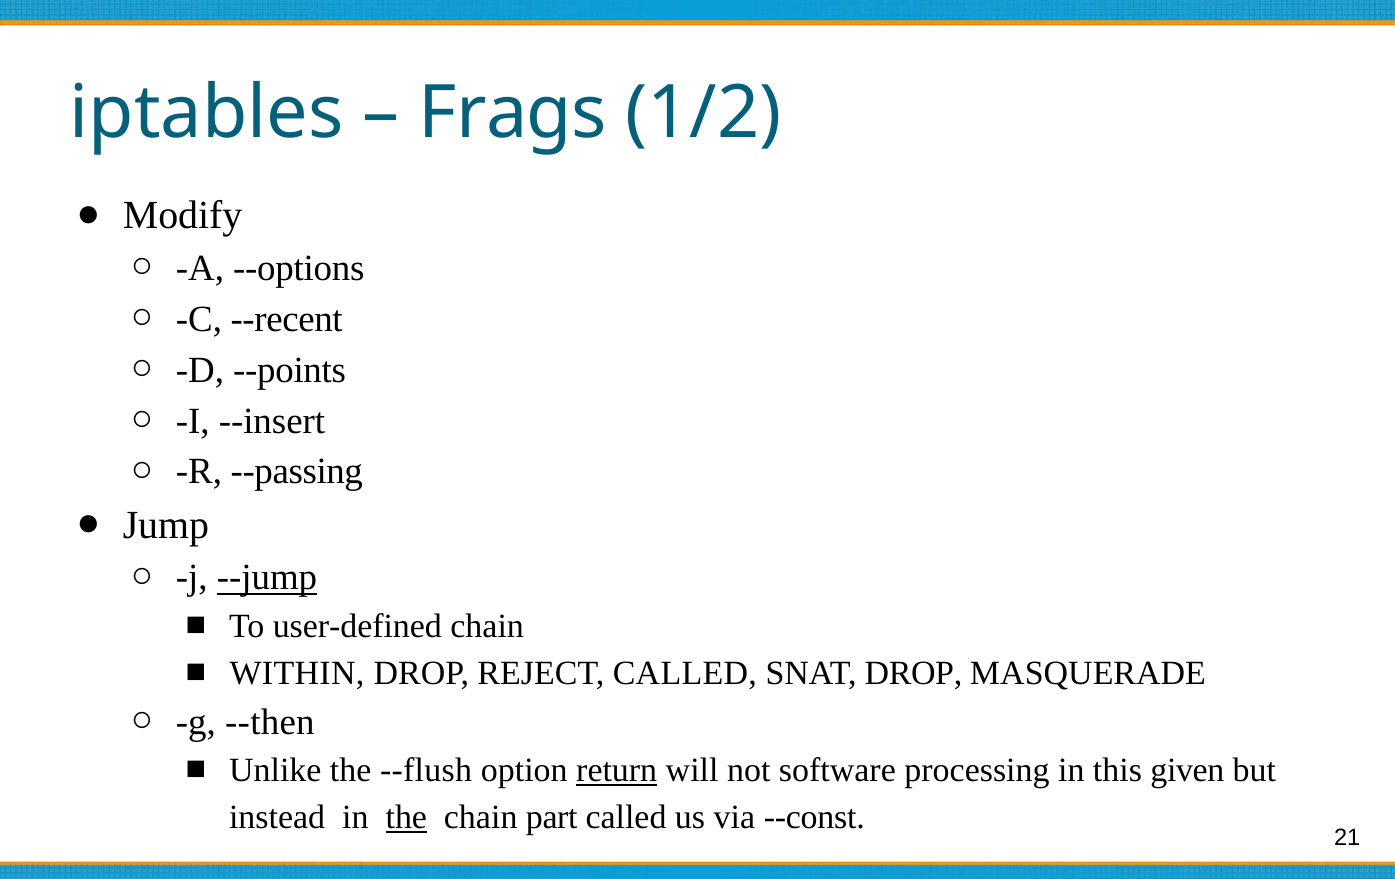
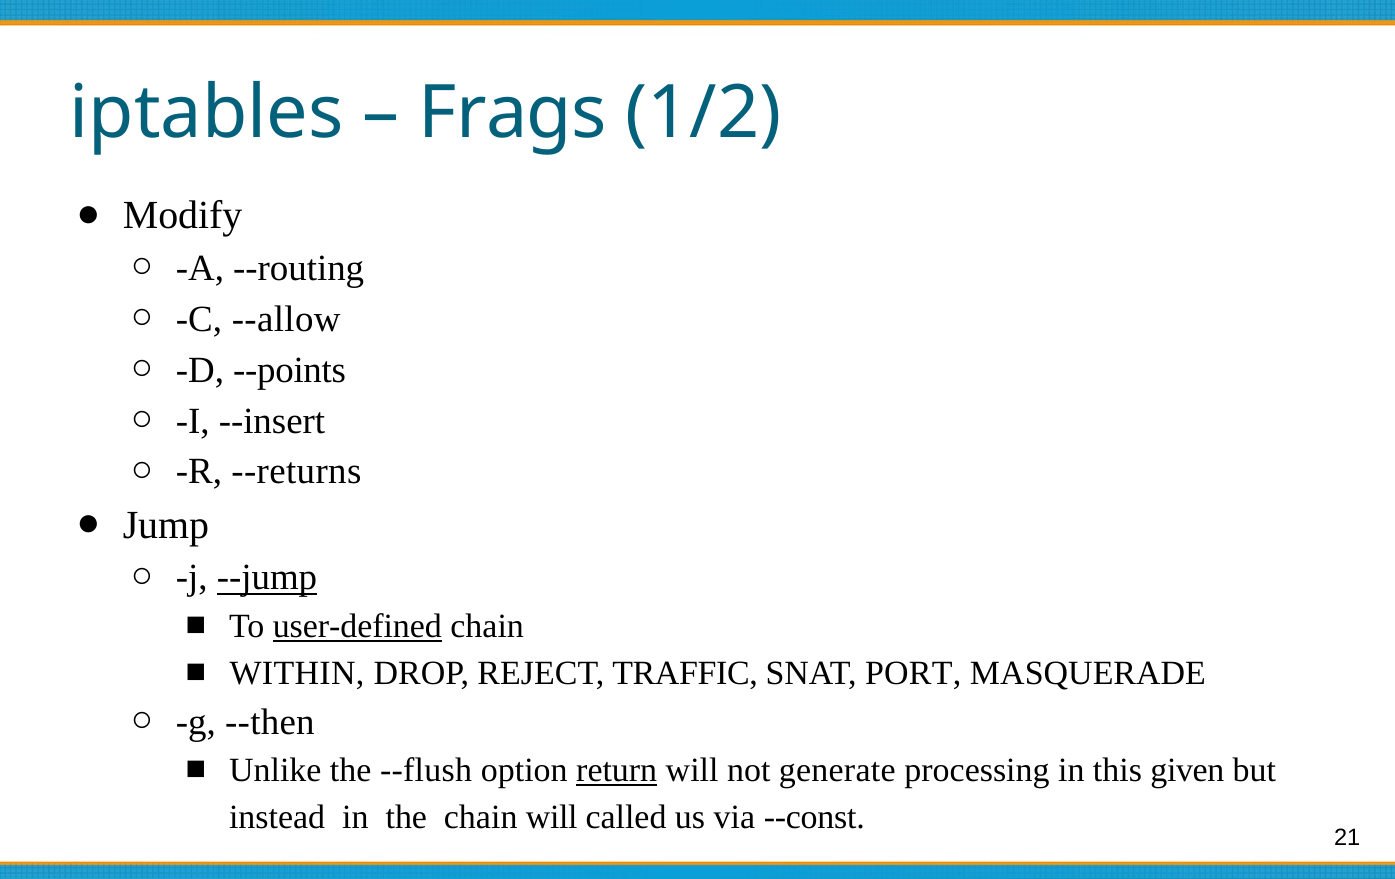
--options: --options -> --routing (299, 268)
--recent: --recent -> --allow (286, 319)
--passing: --passing -> --returns (296, 472)
user-defined underline: none -> present (357, 626)
REJECT CALLED: CALLED -> TRAFFIC (685, 673)
SNAT DROP: DROP -> PORT (913, 673)
software: software -> generate (837, 771)
the underline: present -> none (406, 817)
chain part: part -> will (552, 817)
